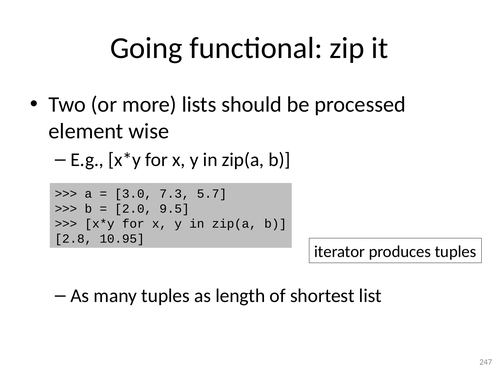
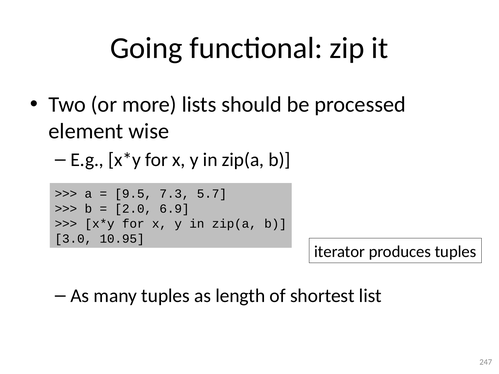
3.0: 3.0 -> 9.5 (133, 194)
9.5: 9.5 -> 6.9 (174, 209)
2.8: 2.8 -> 3.0 (73, 239)
